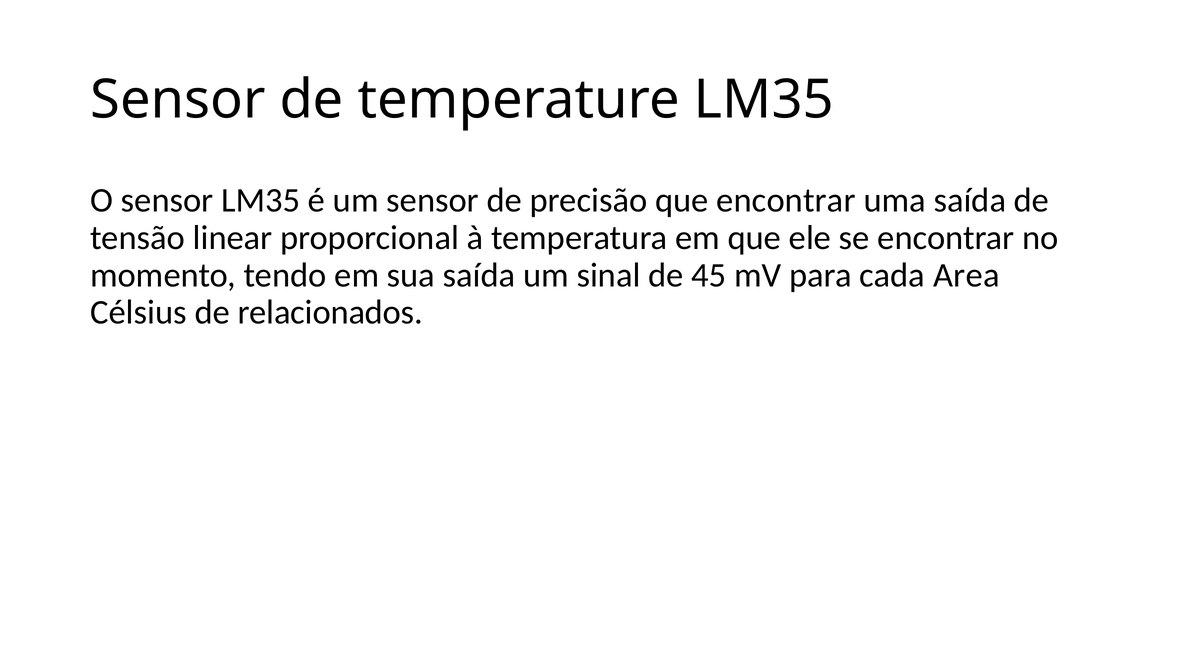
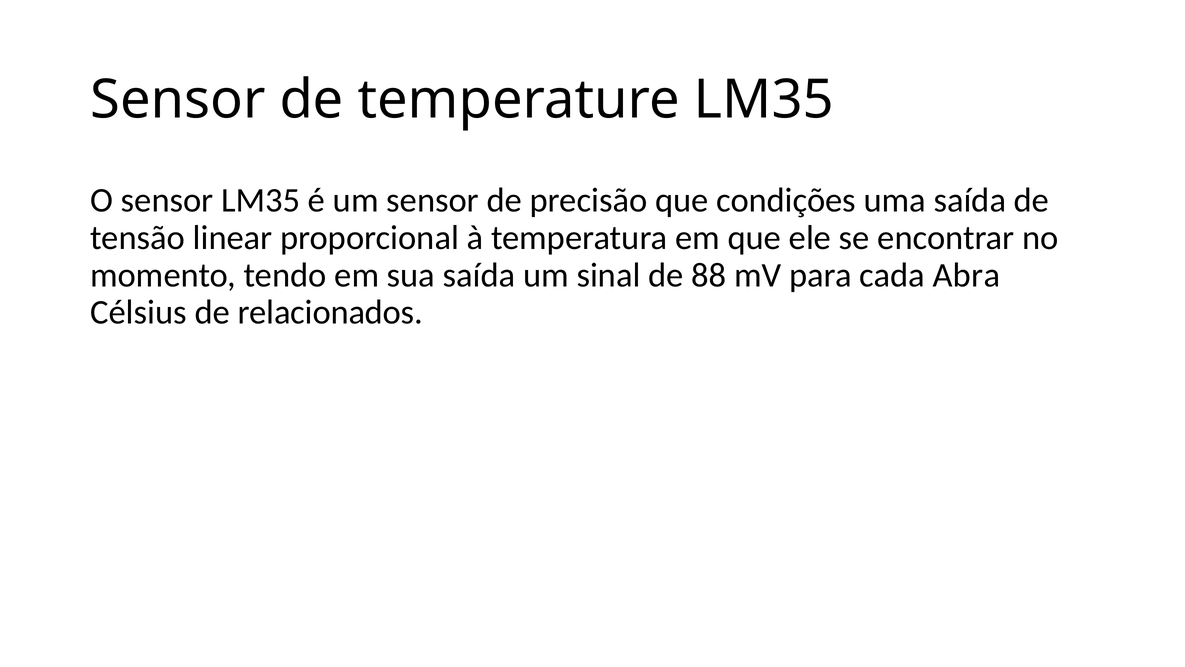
que encontrar: encontrar -> condições (786, 200)
45: 45 -> 88 (709, 275)
Area: Area -> Abra (966, 275)
